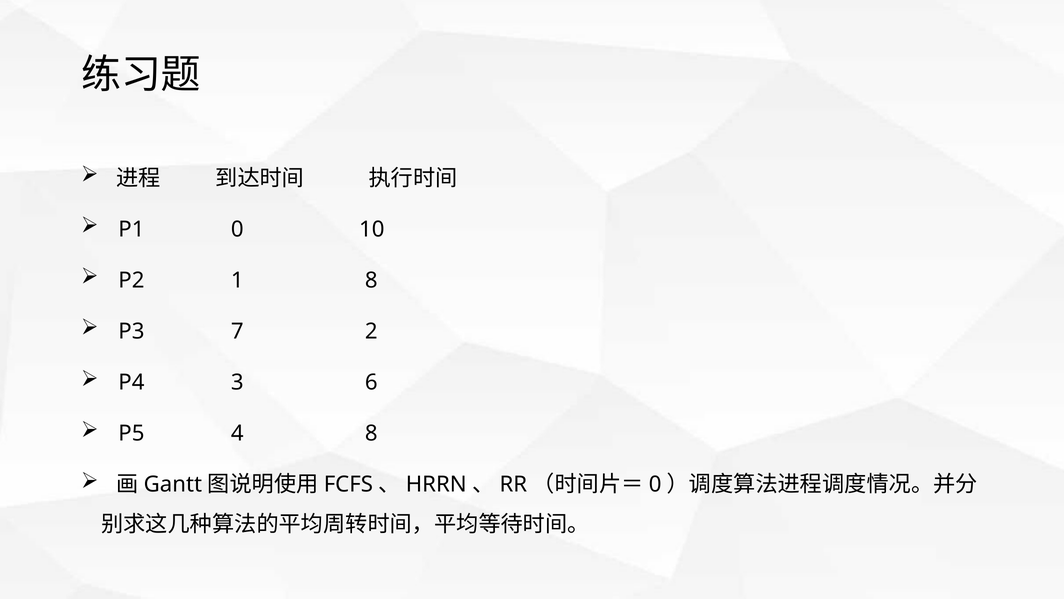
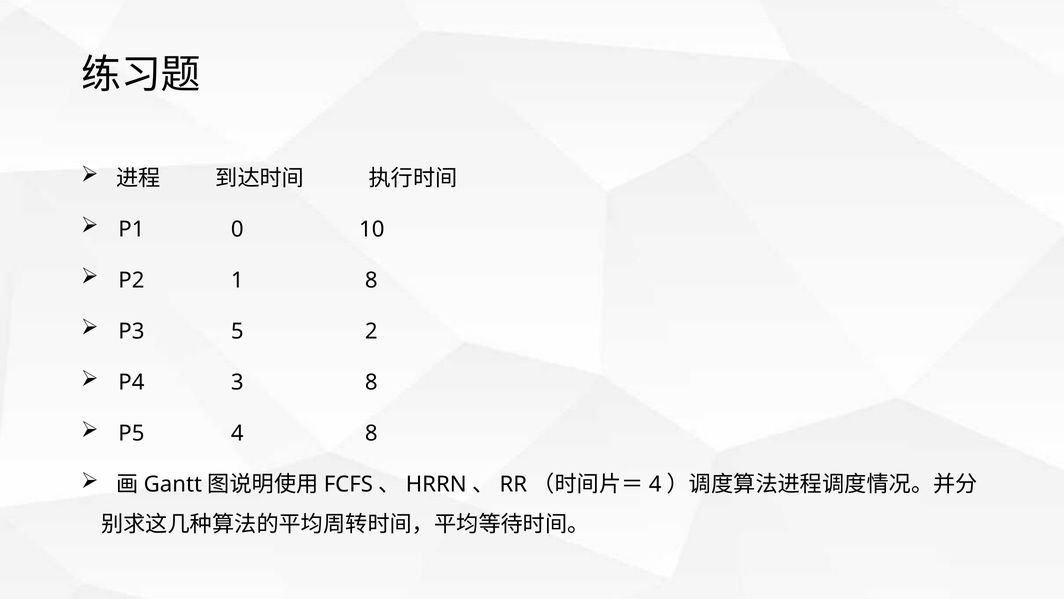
7: 7 -> 5 (237, 331)
3 6: 6 -> 8 (371, 382)
0: 0 -> 4 (655, 484)
